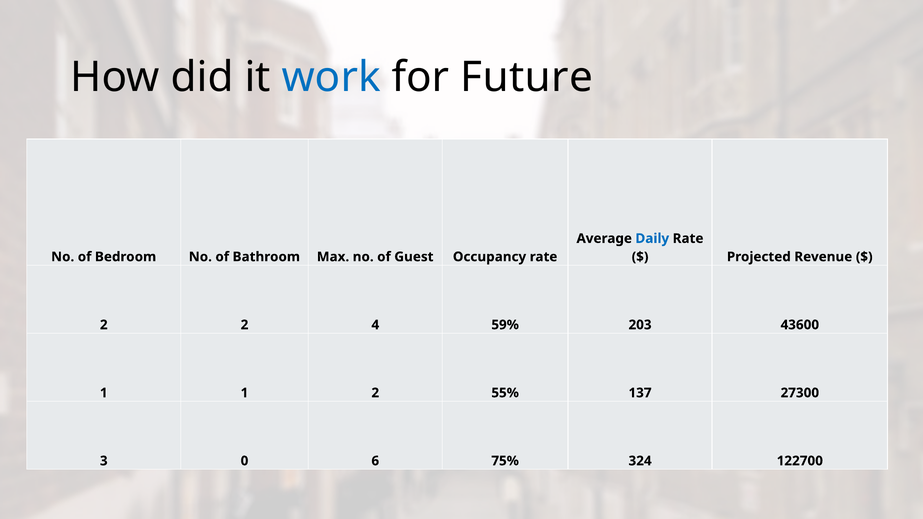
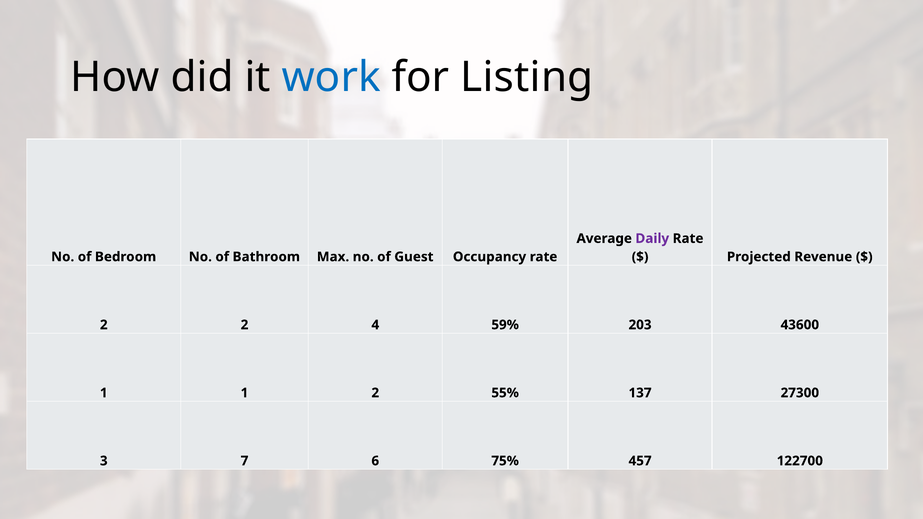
Future: Future -> Listing (527, 78)
Daily colour: blue -> purple (652, 239)
0: 0 -> 7 (245, 461)
324: 324 -> 457 (640, 461)
